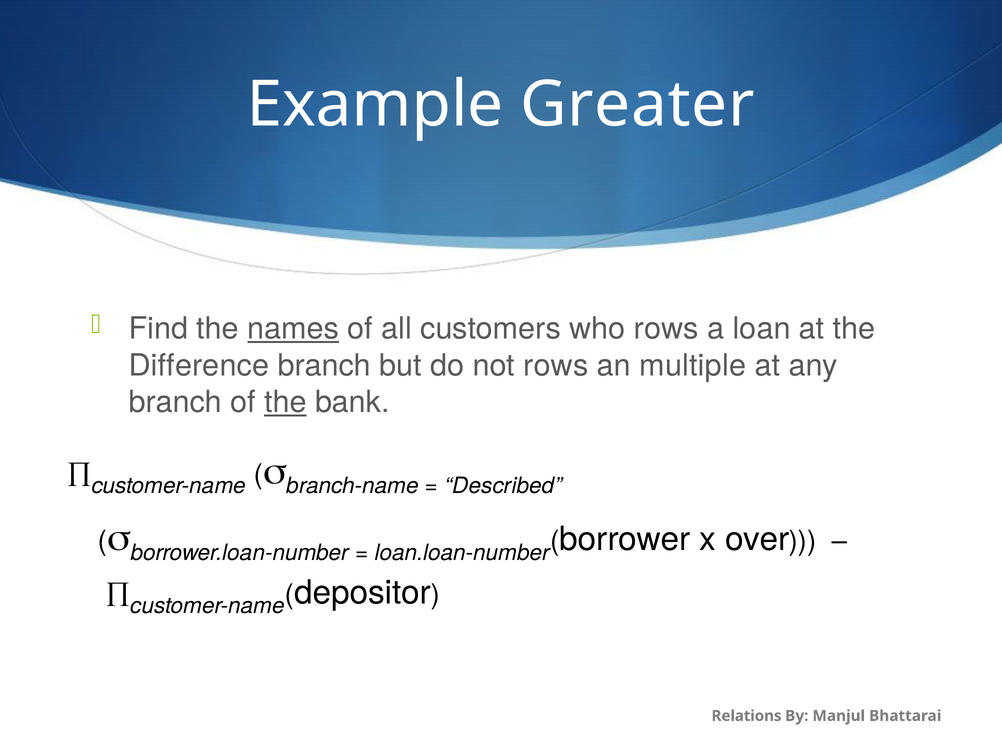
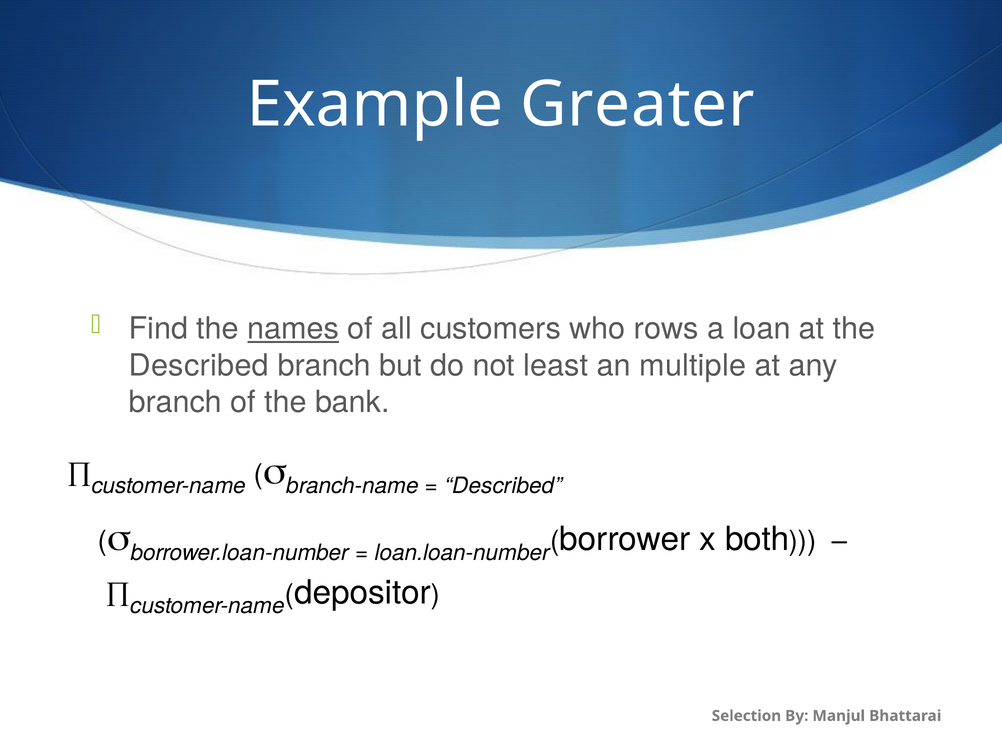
Difference: Difference -> Described (199, 366)
not rows: rows -> least (556, 366)
the underline: present -> none (285, 403)
over: over -> both (757, 540)
Relations: Relations -> Selection (746, 716)
